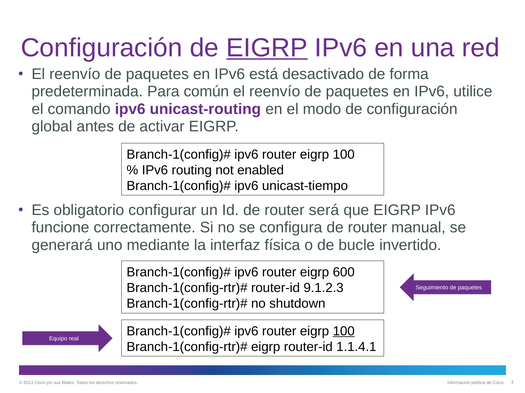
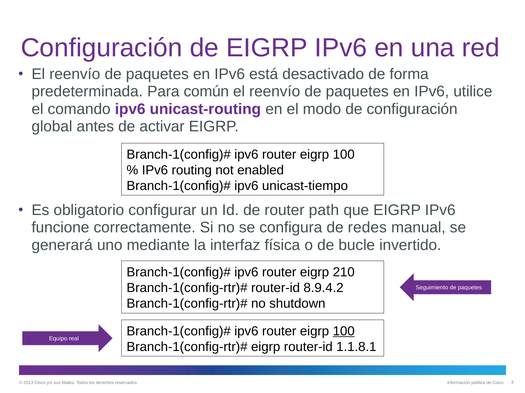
EIGRP underline: present -> none (267, 48)
será: será -> path (324, 211)
configura de router: router -> redes (367, 228)
600: 600 -> 210 (344, 273)
9.1.2.3: 9.1.2.3 -> 8.9.4.2 (324, 288)
1.1.4.1: 1.1.4.1 -> 1.1.8.1 (356, 347)
